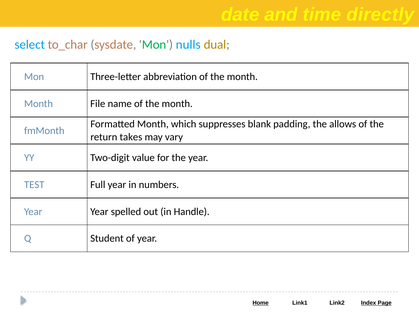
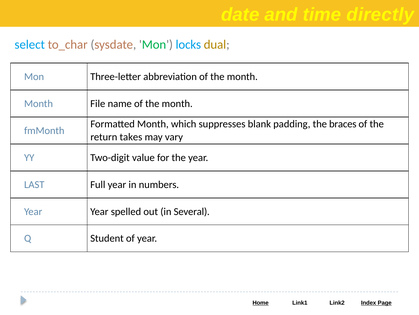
nulls: nulls -> locks (188, 44)
allows: allows -> braces (343, 124)
TEST: TEST -> LAST (34, 184)
Handle: Handle -> Several (192, 211)
